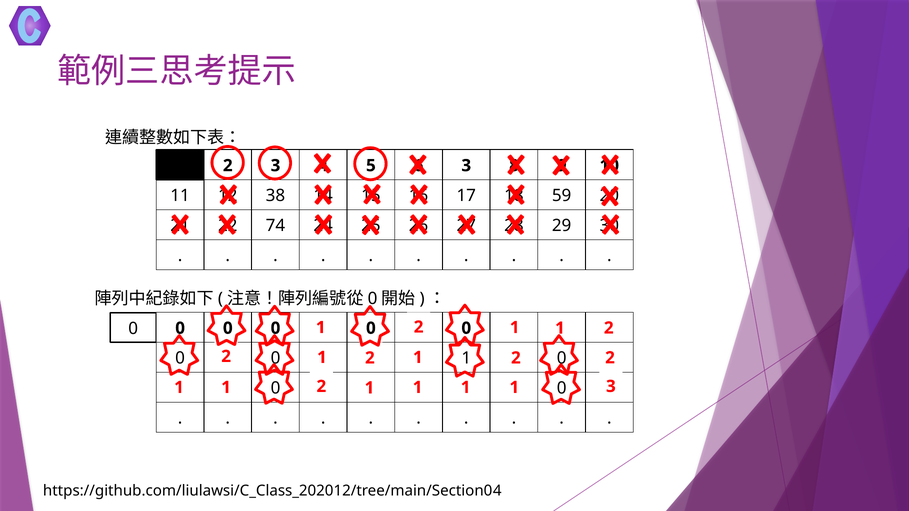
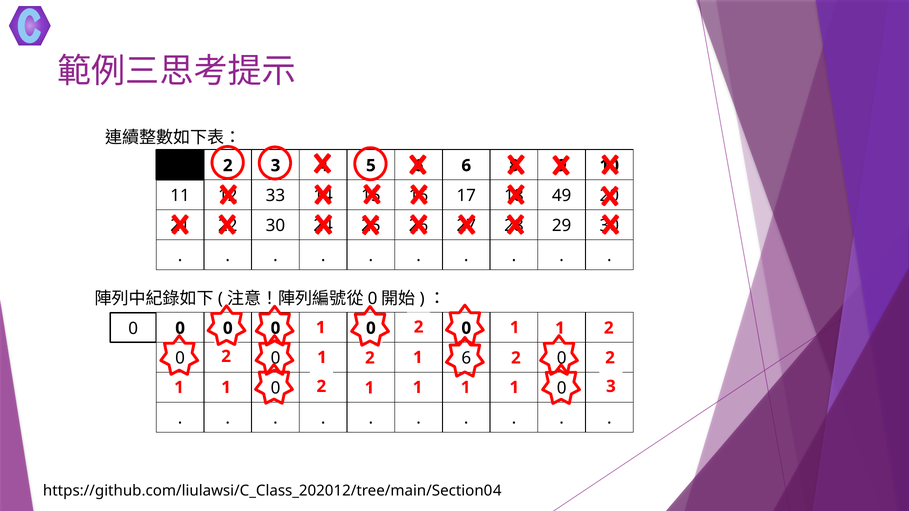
3: 3 -> 6 (466, 166)
38: 38 -> 33 (275, 196)
59: 59 -> 49 (562, 196)
74: 74 -> 30 (275, 226)
1: 1 -> 6 (466, 358)
